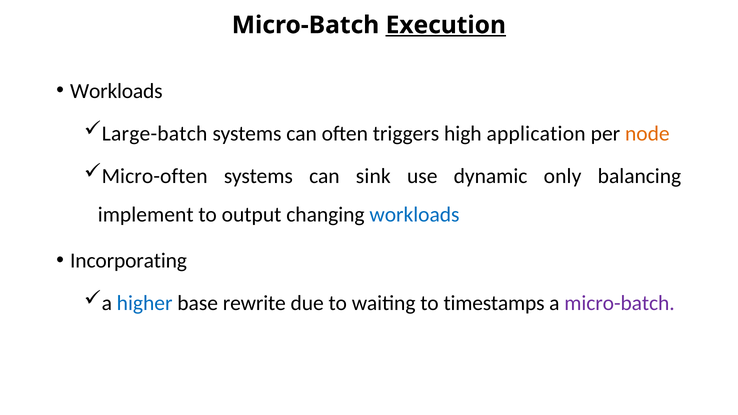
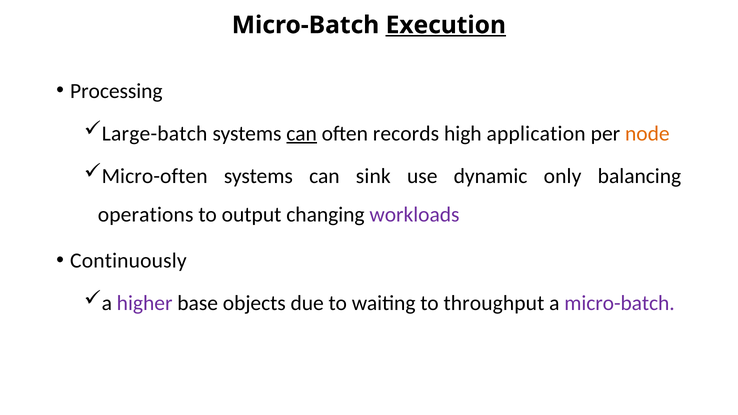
Workloads: Workloads -> Processing (116, 91)
can underline: none -> present (302, 133)
triggers: triggers -> records (406, 133)
implement: implement -> operations (146, 215)
workloads colour: blue -> purple (414, 215)
Incorporating: Incorporating -> Continuously (128, 261)
higher colour: blue -> purple (145, 303)
rewrite: rewrite -> objects (254, 303)
timestamps: timestamps -> throughput (494, 303)
